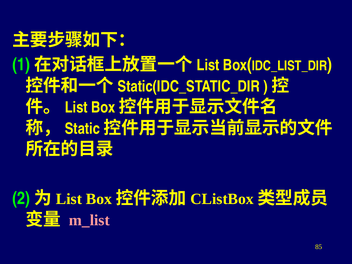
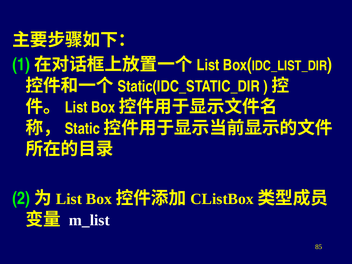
m_list colour: pink -> white (89, 220)
